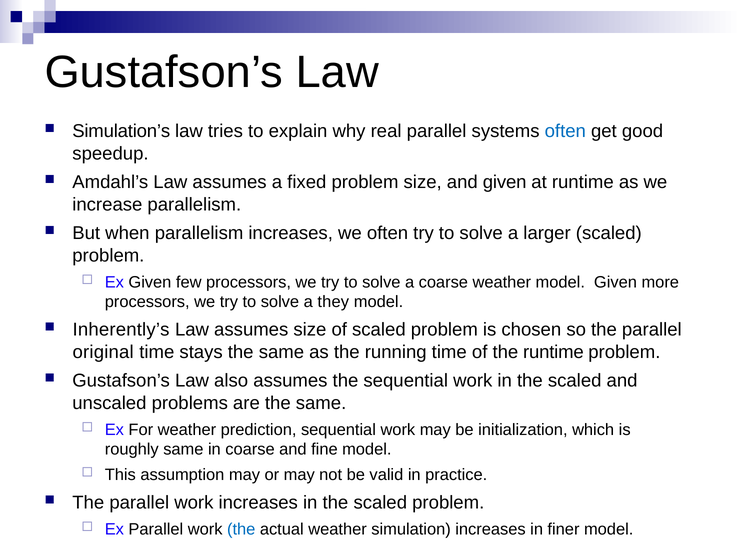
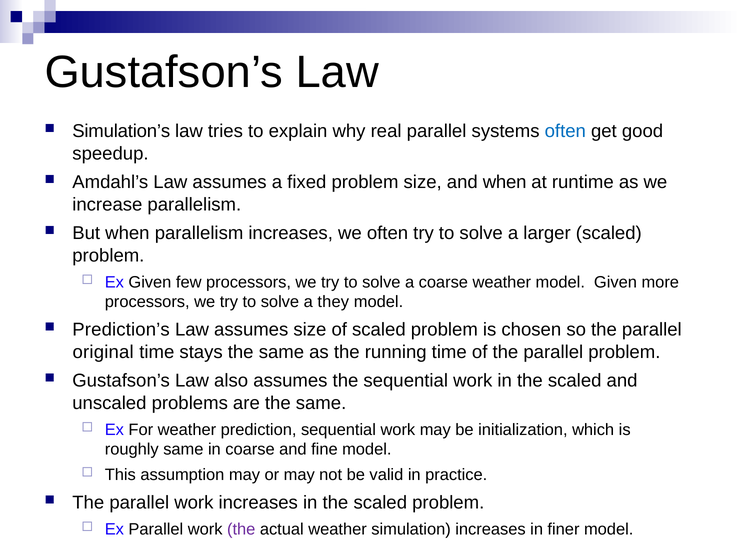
and given: given -> when (505, 182)
Inherently’s: Inherently’s -> Prediction’s (121, 330)
of the runtime: runtime -> parallel (553, 352)
the colour: blue -> purple (241, 530)
